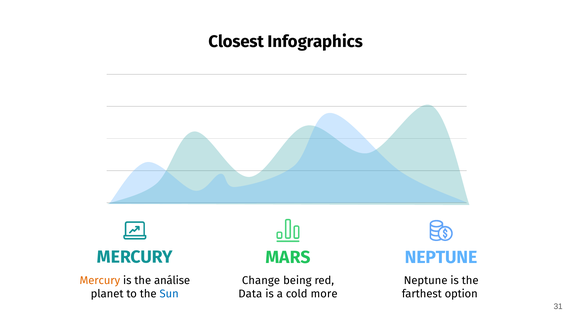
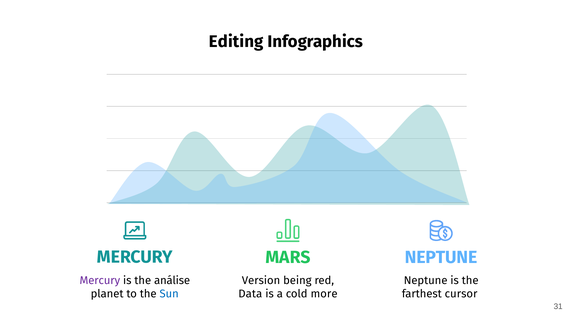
Closest: Closest -> Editing (236, 42)
Mercury colour: orange -> purple (100, 281)
Change: Change -> Version (261, 281)
option: option -> cursor (461, 294)
